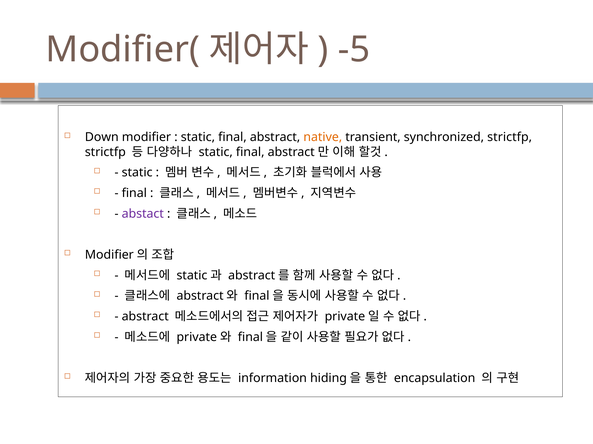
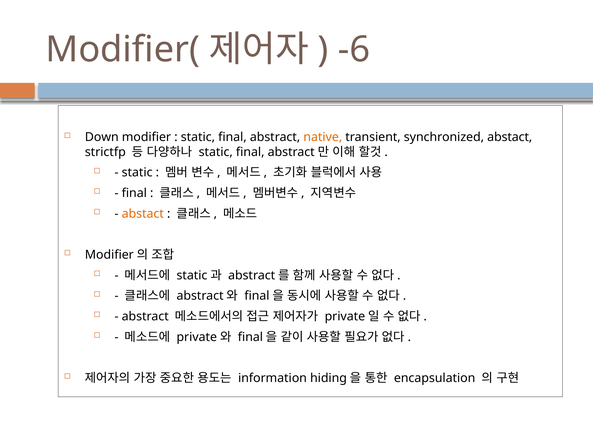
-5: -5 -> -6 (354, 49)
synchronized strictfp: strictfp -> abstact (510, 137)
abstact colour: purple -> orange (143, 214)
